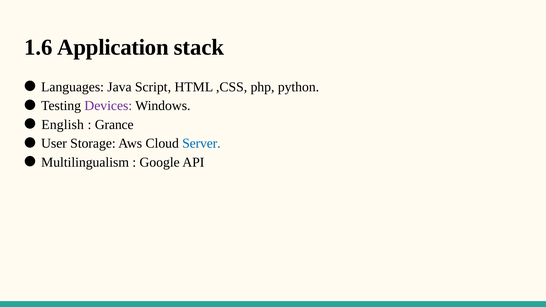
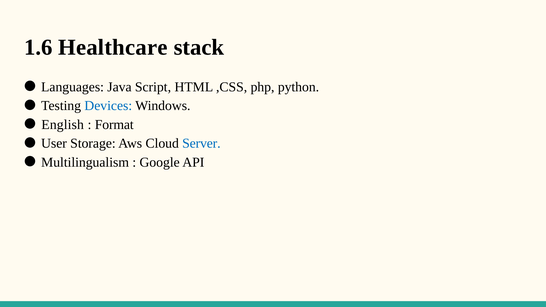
Application: Application -> Healthcare (113, 47)
Devices colour: purple -> blue (108, 106)
Grance: Grance -> Format (114, 125)
